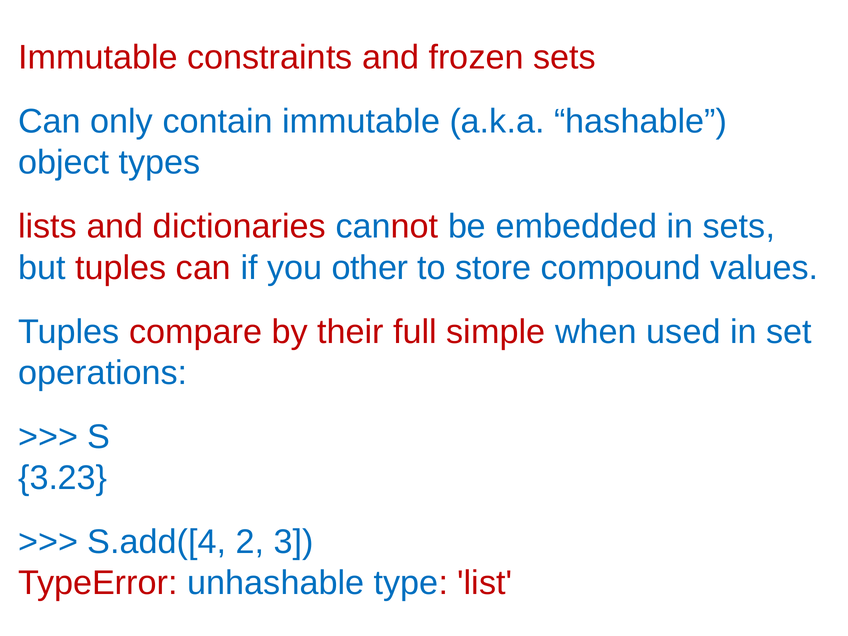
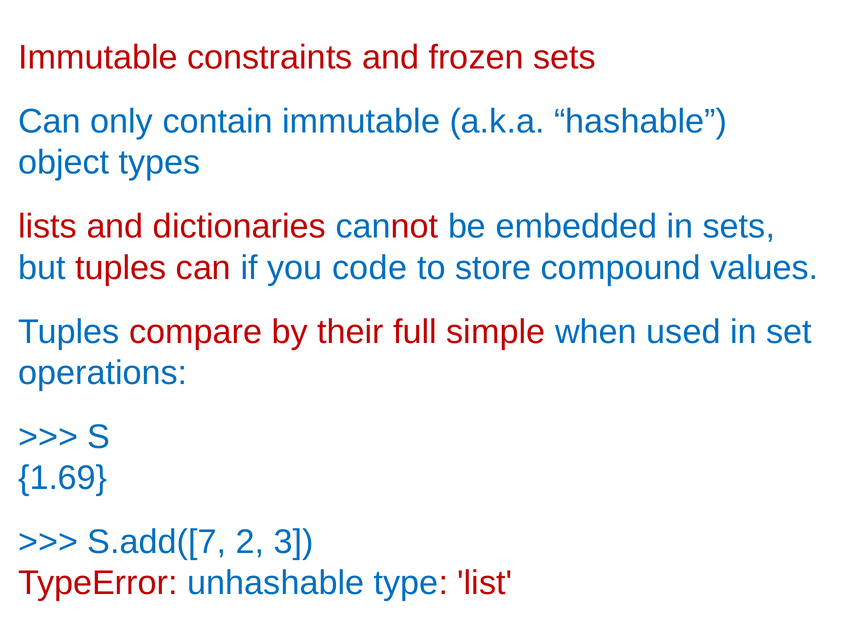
other: other -> code (370, 268)
3.23: 3.23 -> 1.69 (63, 478)
S.add([4: S.add([4 -> S.add([7 (157, 542)
